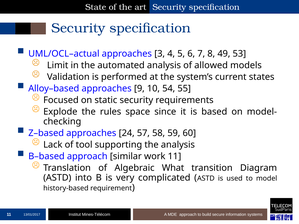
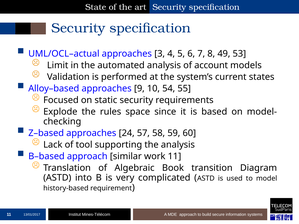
allowed: allowed -> account (211, 65)
What: What -> Book (173, 168)
